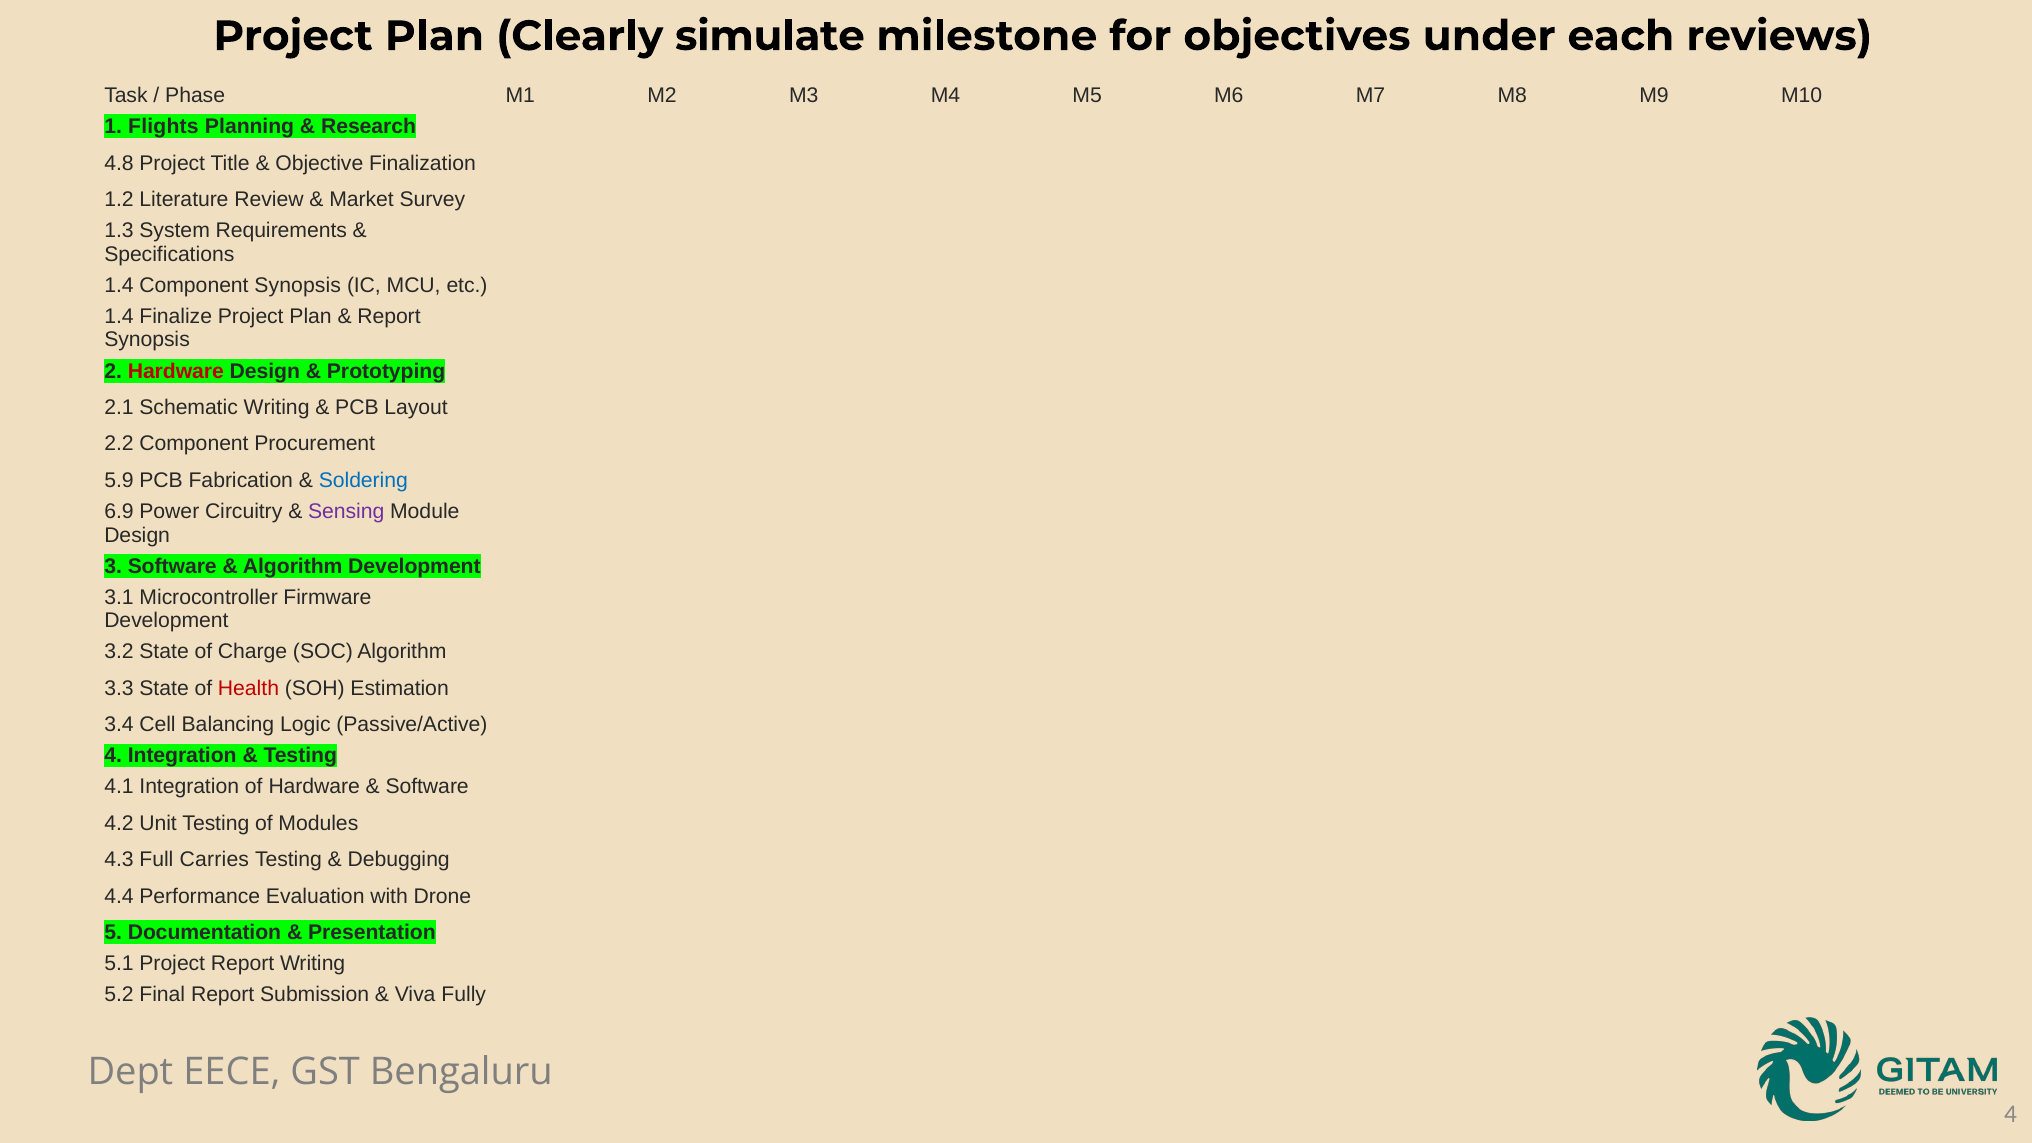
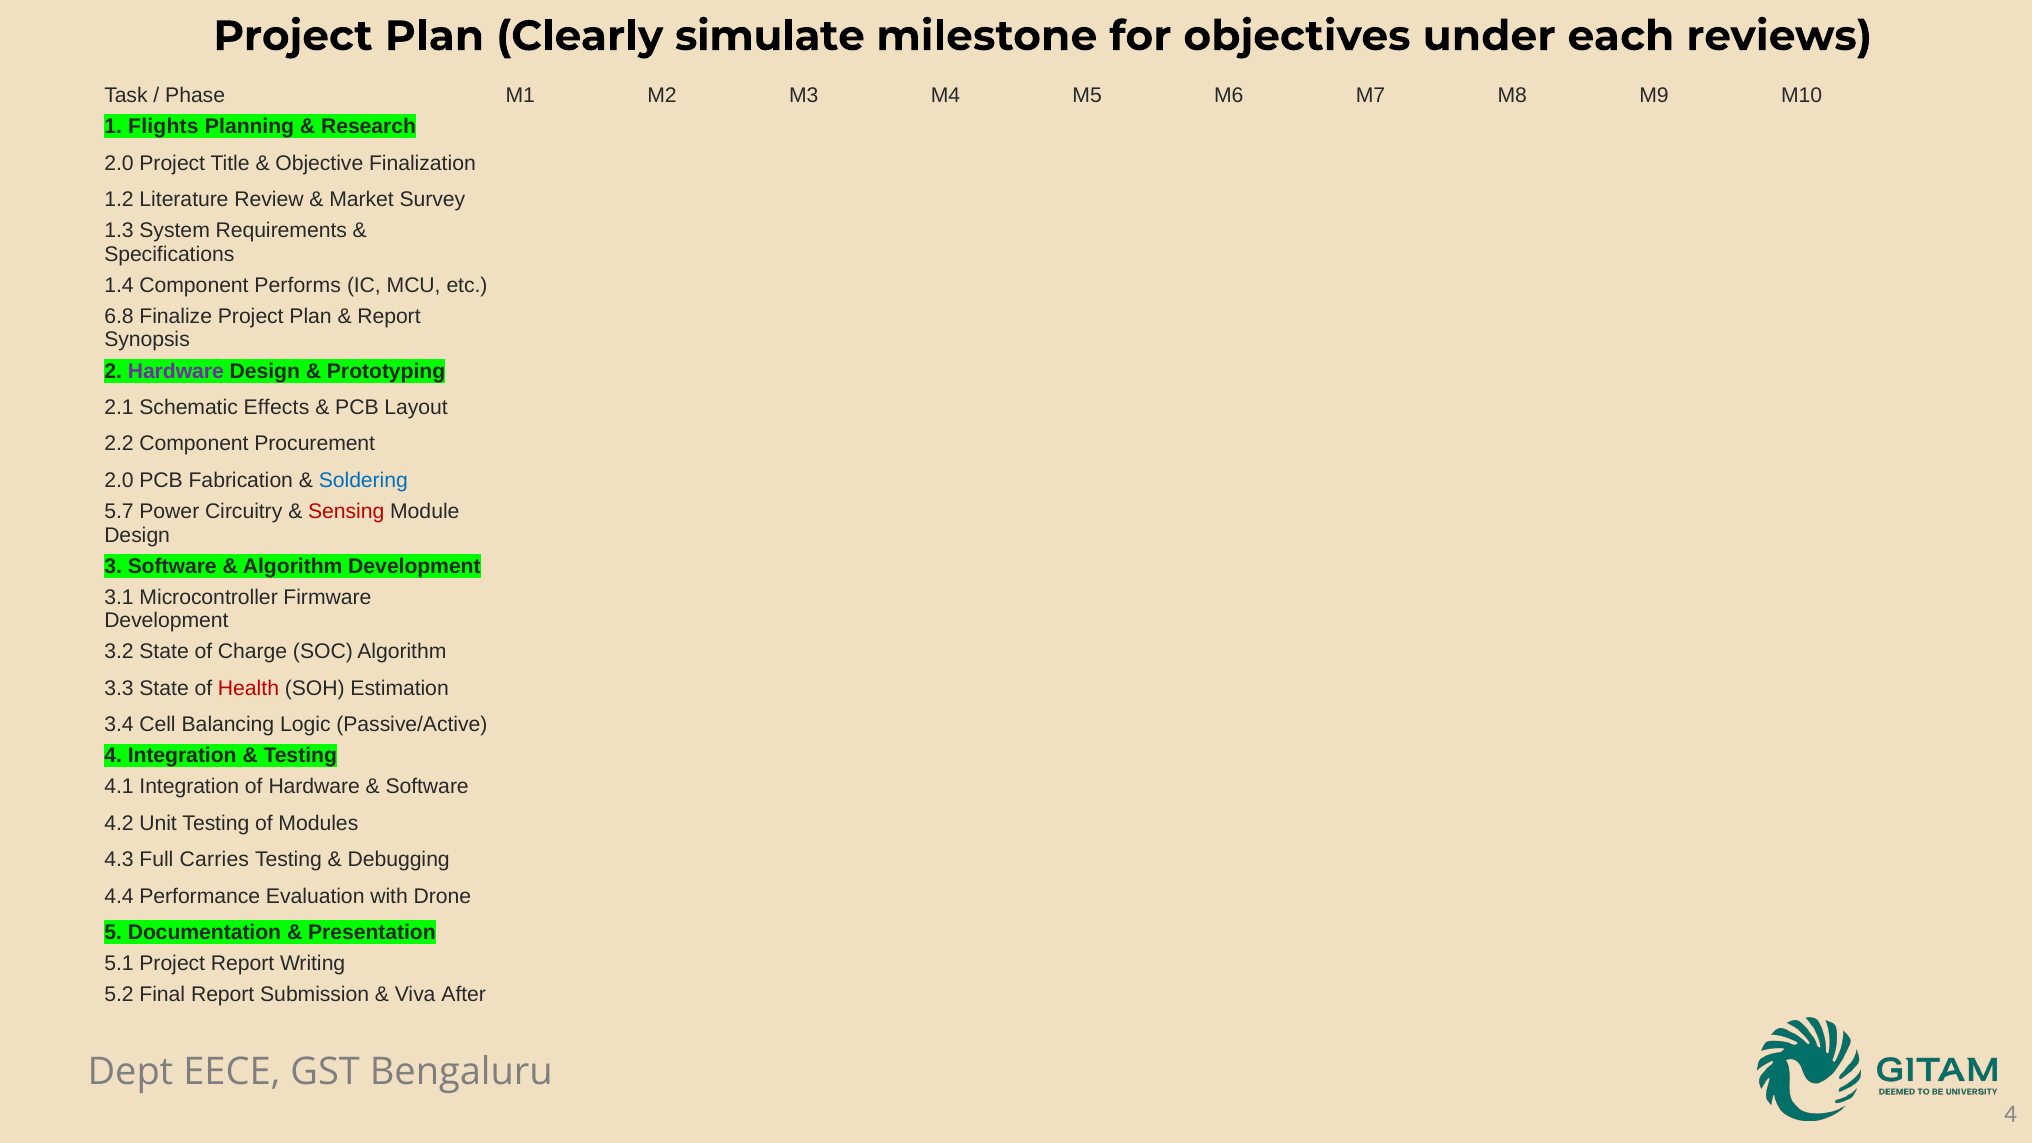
4.8: 4.8 -> 2.0 (119, 163)
Component Synopsis: Synopsis -> Performs (298, 285)
1.4: 1.4 -> 6.8 (119, 316)
Hardware colour: red -> purple (176, 371)
Schematic Writing: Writing -> Effects (277, 407)
5.9: 5.9 -> 2.0 (119, 480)
6.9: 6.9 -> 5.7 (119, 511)
Sensing colour: purple -> red (346, 511)
Fully: Fully -> After (464, 995)
